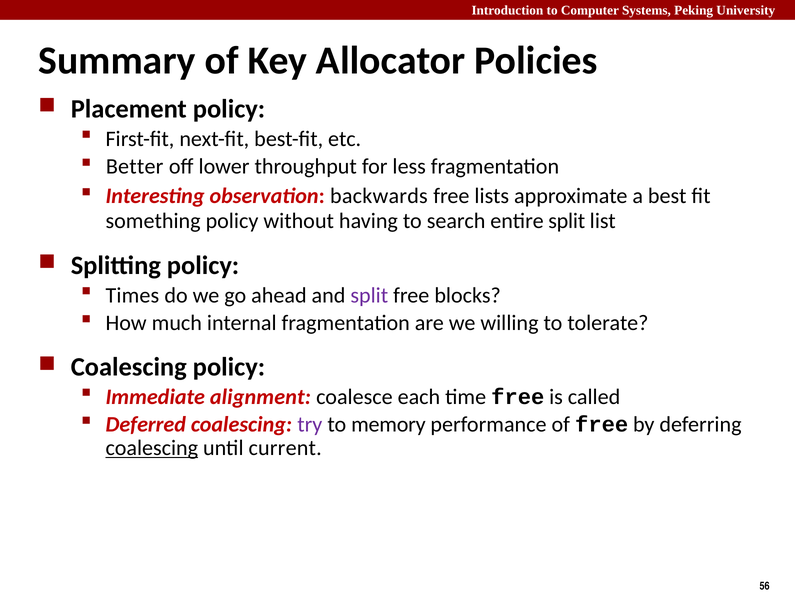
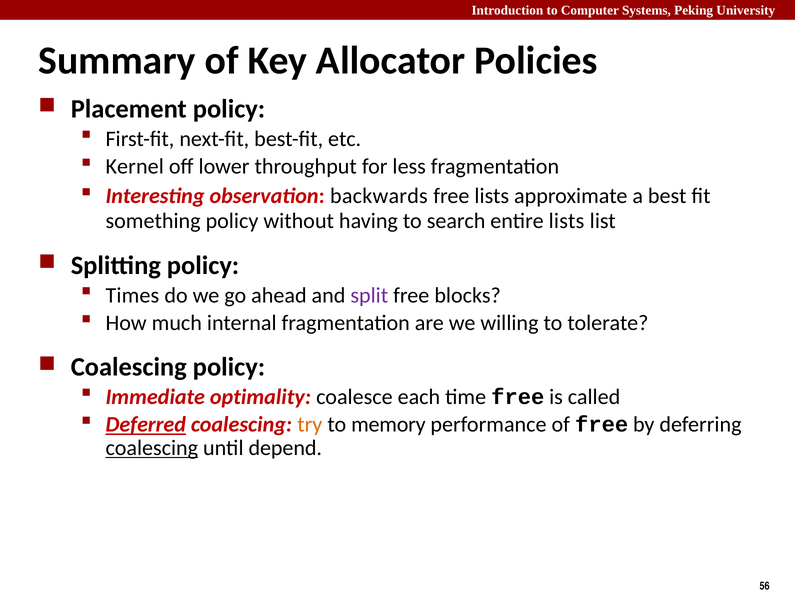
Better: Better -> Kernel (135, 167)
entire split: split -> lists (567, 221)
alignment: alignment -> optimality (260, 397)
Deferred underline: none -> present (146, 425)
try colour: purple -> orange (310, 425)
current: current -> depend (285, 448)
